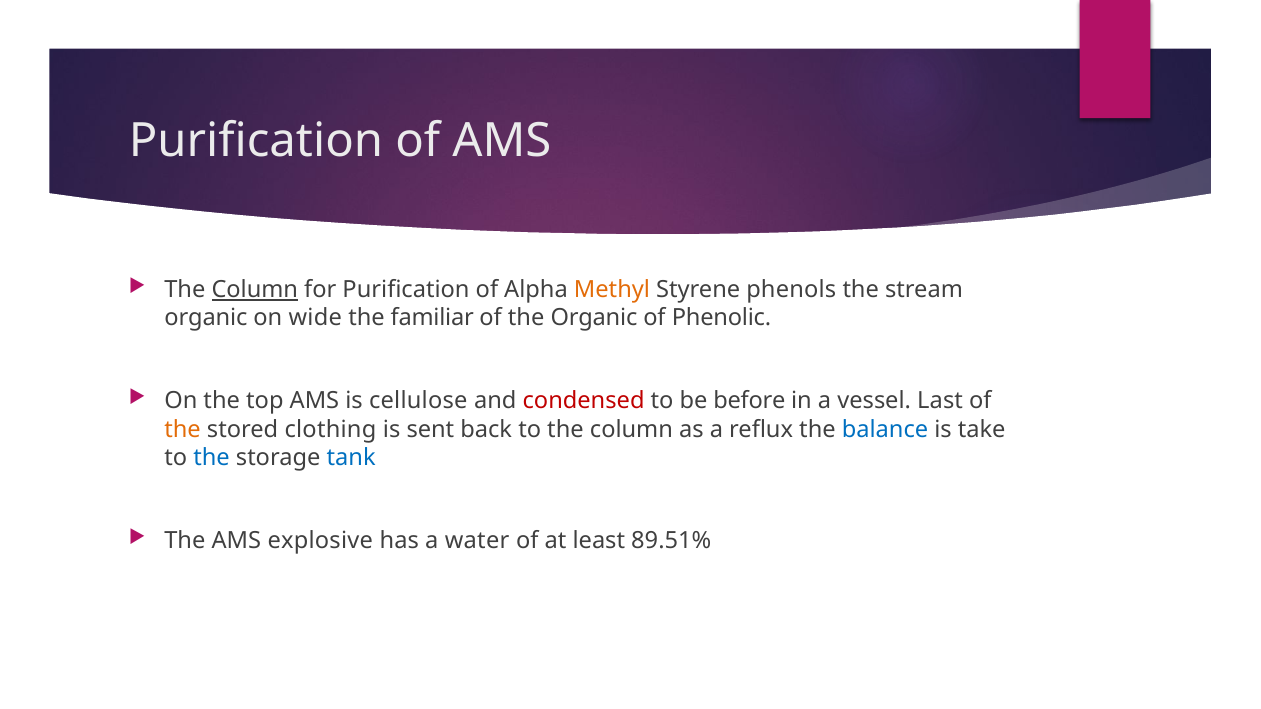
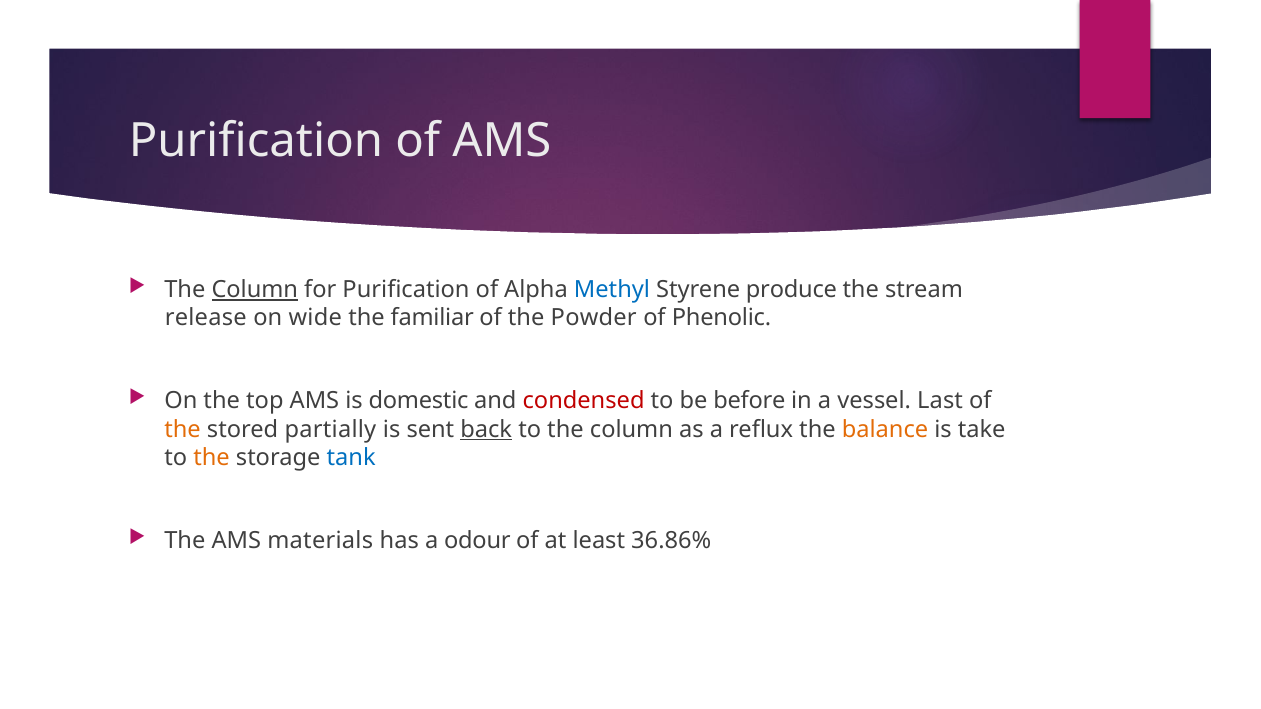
Methyl colour: orange -> blue (612, 290)
phenols: phenols -> produce (791, 290)
organic: organic -> release (206, 318)
the Organic: Organic -> Powder (594, 318)
cellulose: cellulose -> domestic (419, 401)
clothing: clothing -> partially (330, 430)
back underline: none -> present (486, 430)
balance colour: blue -> orange (885, 430)
the colour: blue -> orange (211, 458)
explosive: explosive -> materials (320, 541)
water: water -> odour (477, 541)
89.51%: 89.51% -> 36.86% (671, 541)
